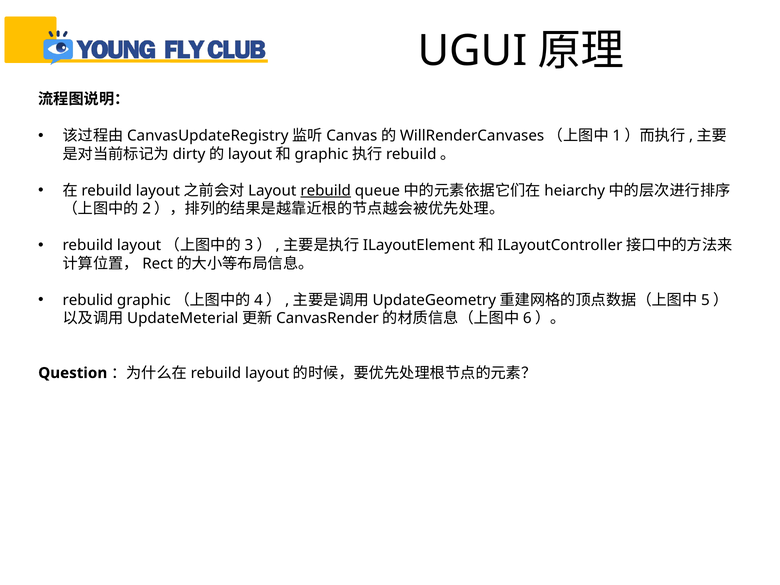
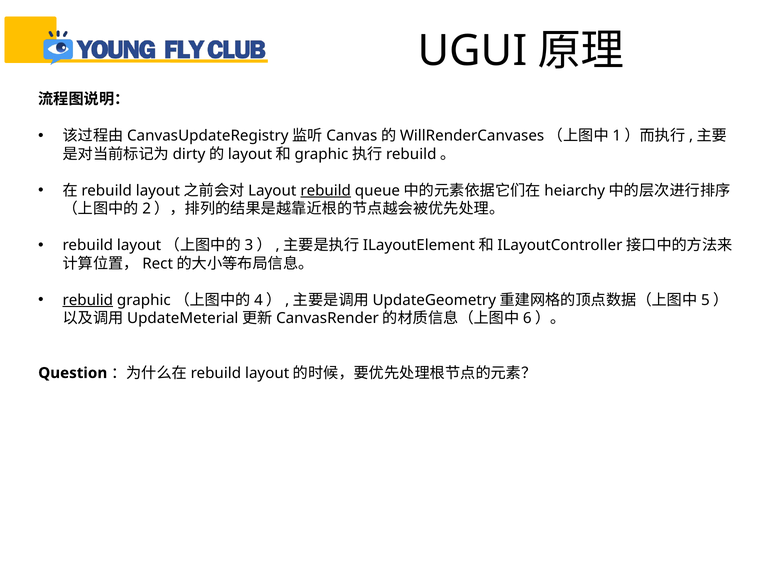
rebulid underline: none -> present (88, 300)
